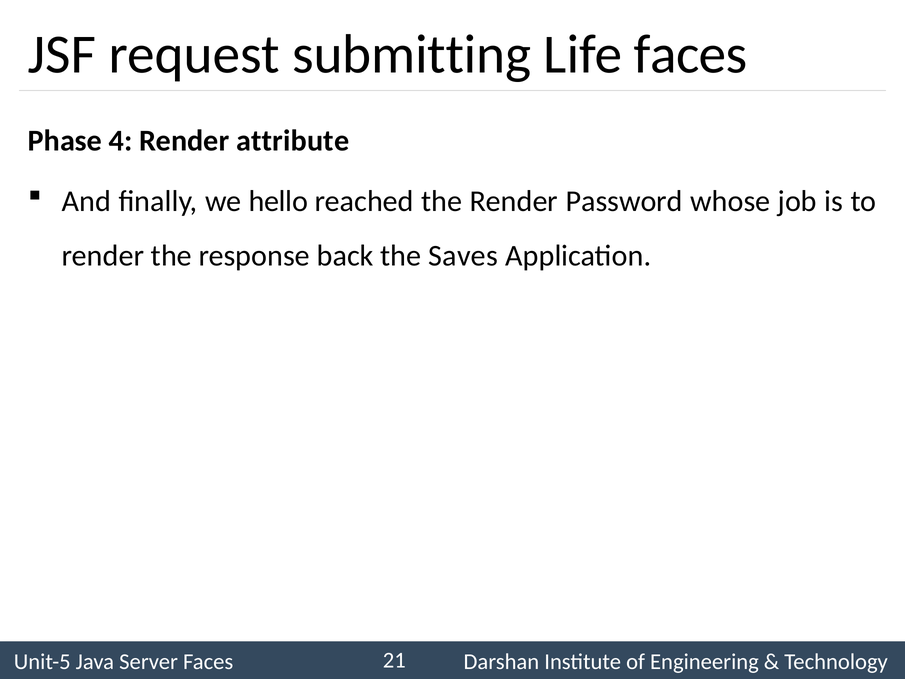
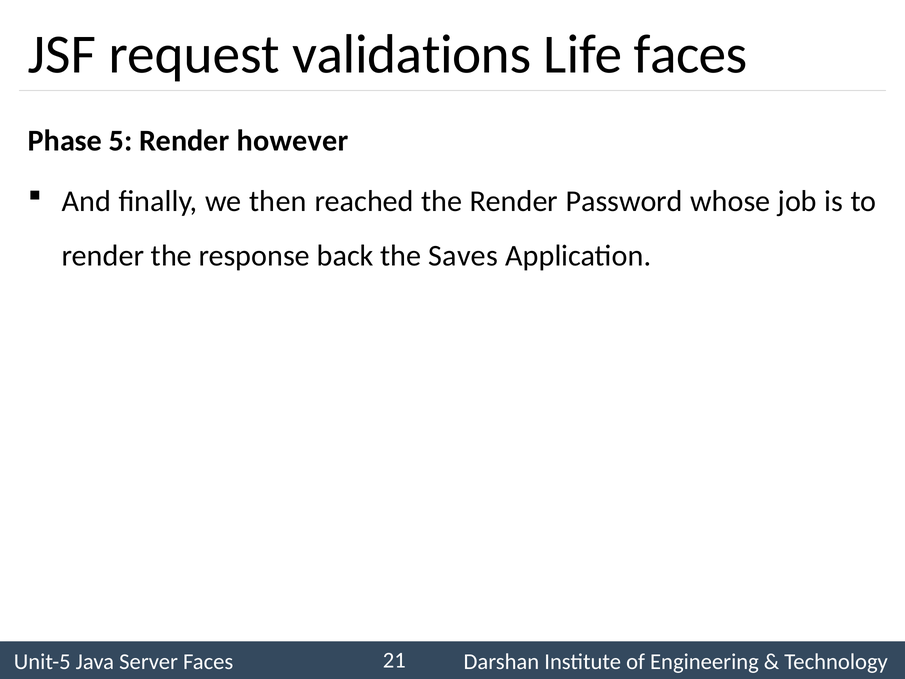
submitting: submitting -> validations (412, 54)
4: 4 -> 5 (121, 141)
attribute: attribute -> however (293, 141)
hello: hello -> then (278, 201)
